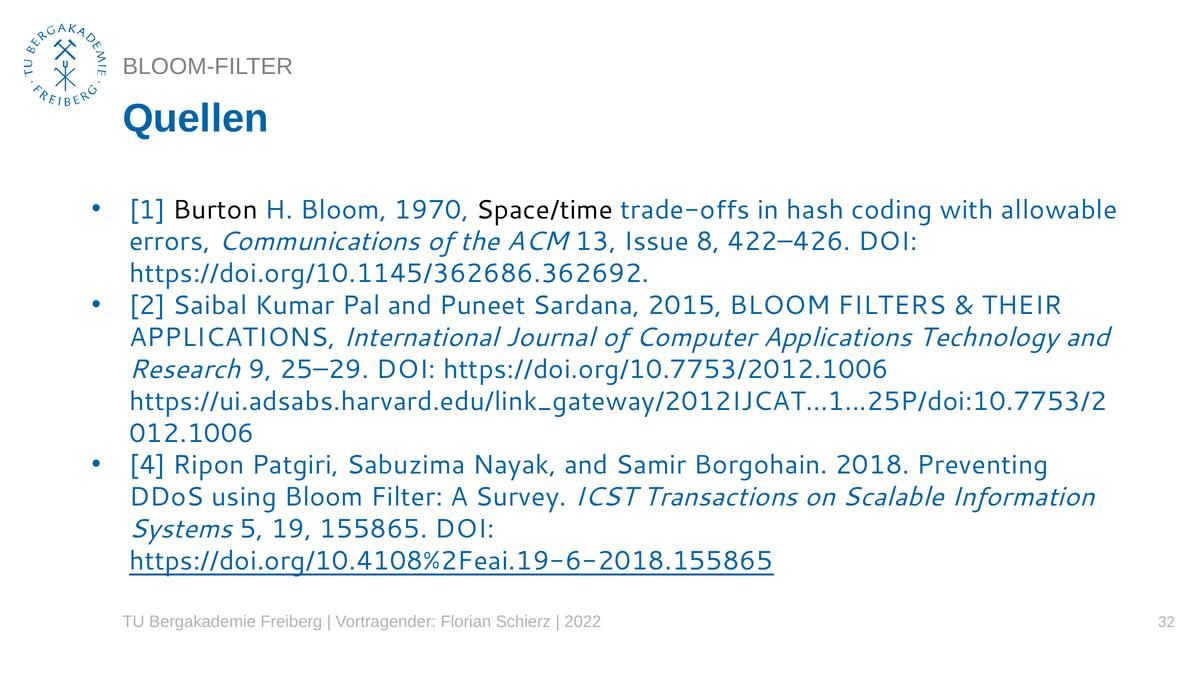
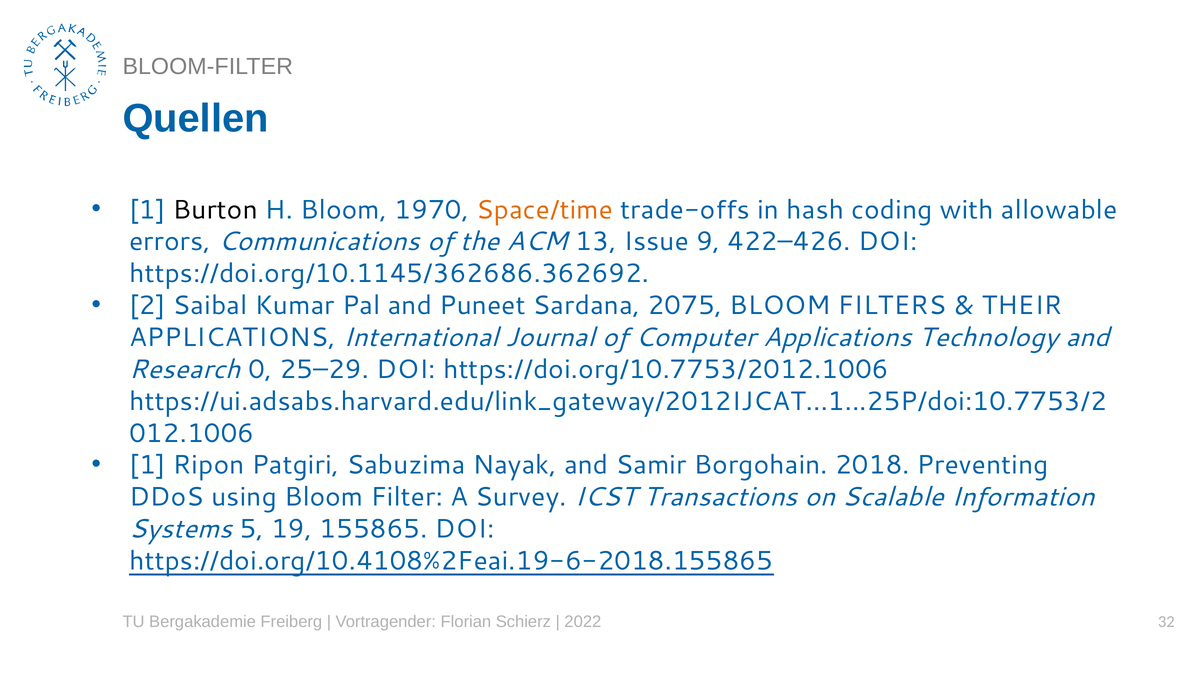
Space/time colour: black -> orange (545, 210)
8: 8 -> 9 (708, 241)
2015: 2015 -> 2075 (685, 305)
9: 9 -> 0 (260, 369)
4: 4 -> 1 (147, 465)
